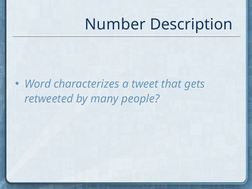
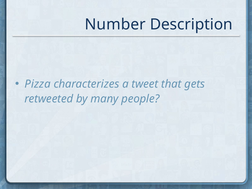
Word: Word -> Pizza (38, 84)
